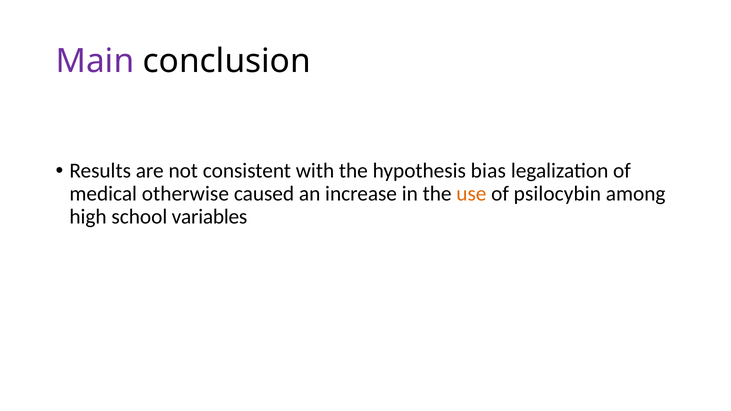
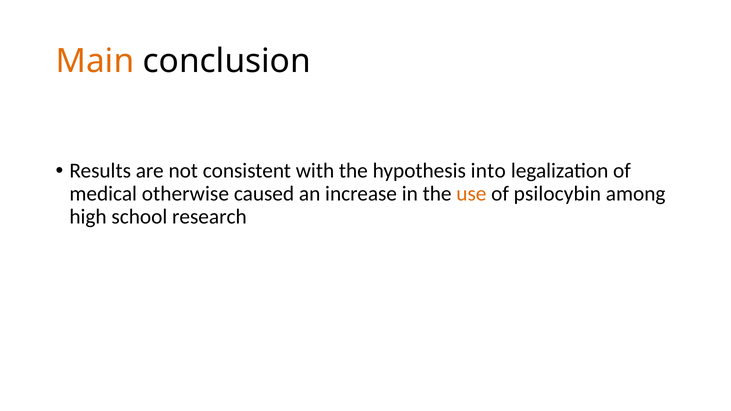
Main colour: purple -> orange (95, 61)
bias: bias -> into (488, 171)
variables: variables -> research (209, 217)
